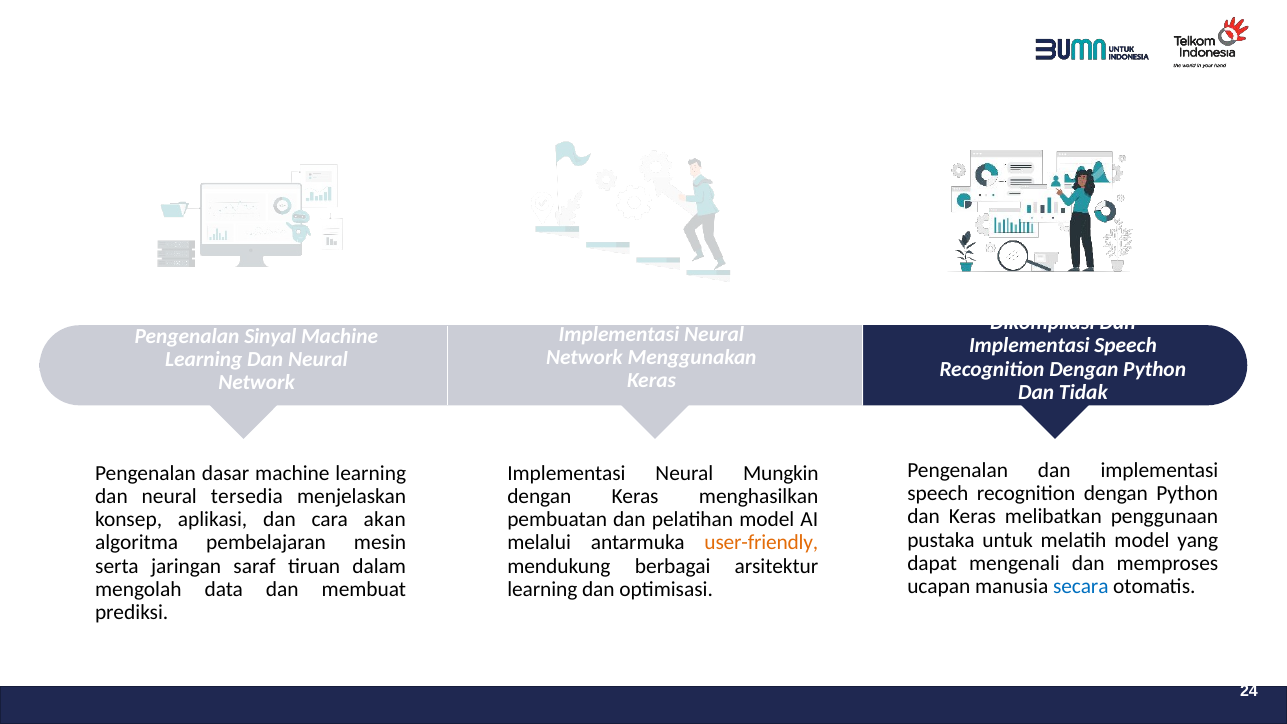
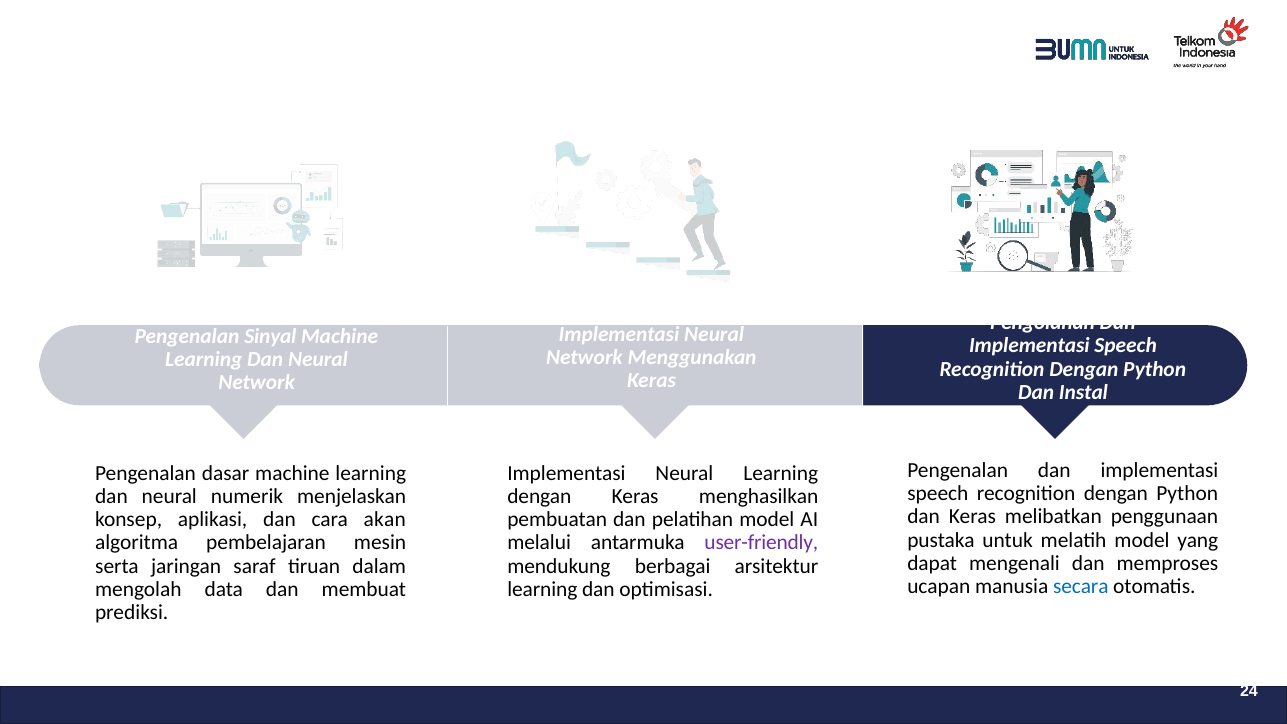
Dikompilasi: Dikompilasi -> Pengolahan (1043, 323)
Tidak: Tidak -> Instal (1083, 392)
Neural Mungkin: Mungkin -> Learning (781, 473)
tersedia: tersedia -> numerik (247, 497)
user-friendly colour: orange -> purple (761, 543)
